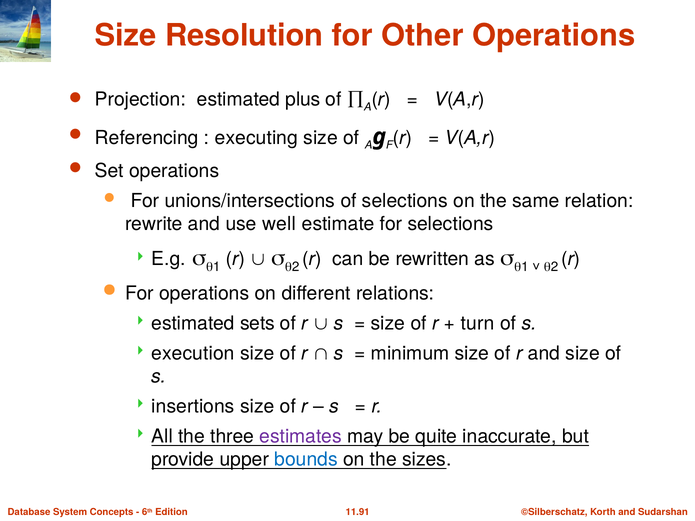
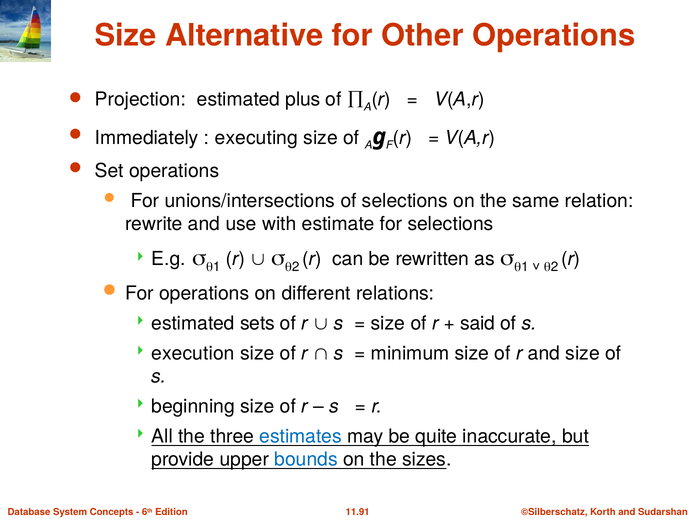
Resolution: Resolution -> Alternative (244, 35)
Referencing: Referencing -> Immediately (147, 138)
well: well -> with (279, 224)
turn: turn -> said (478, 324)
insertions: insertions -> beginning (193, 407)
estimates colour: purple -> blue (301, 437)
